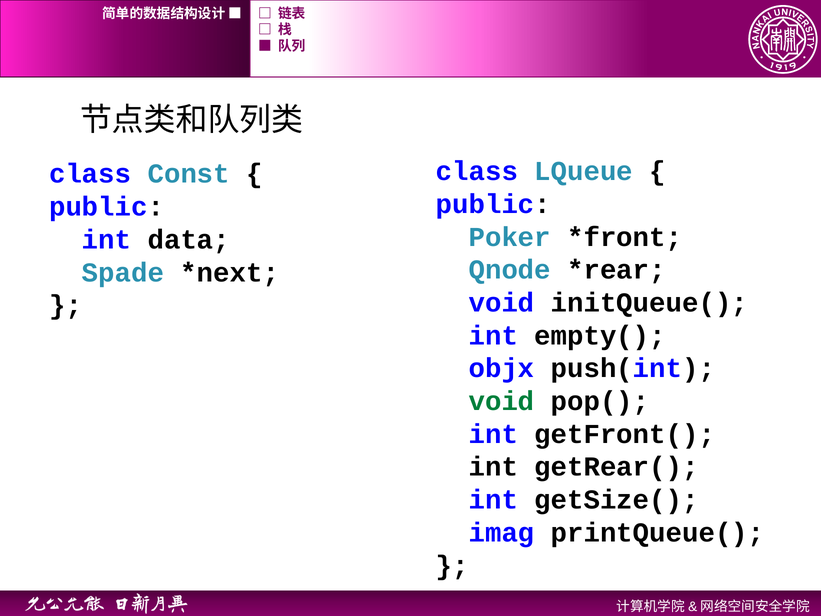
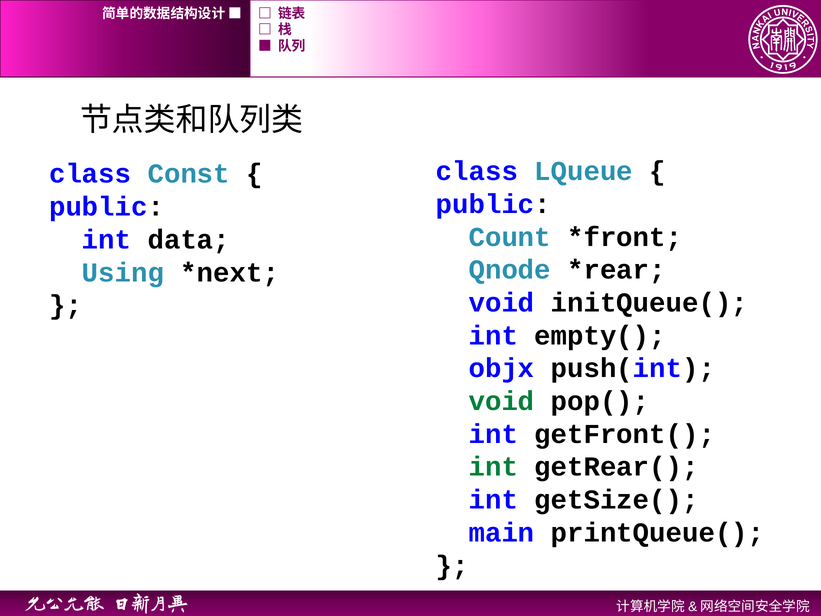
Poker: Poker -> Count (510, 237)
Spade: Spade -> Using (123, 272)
int colour: black -> green (493, 467)
imag: imag -> main (502, 532)
